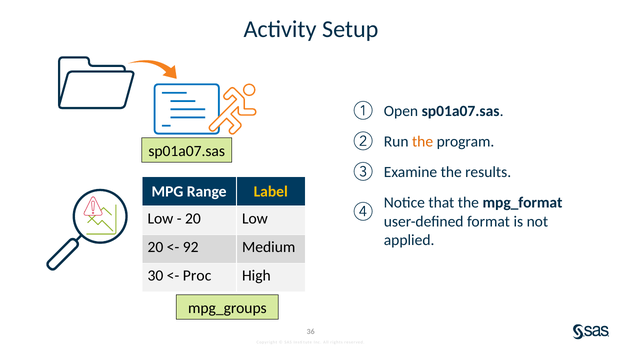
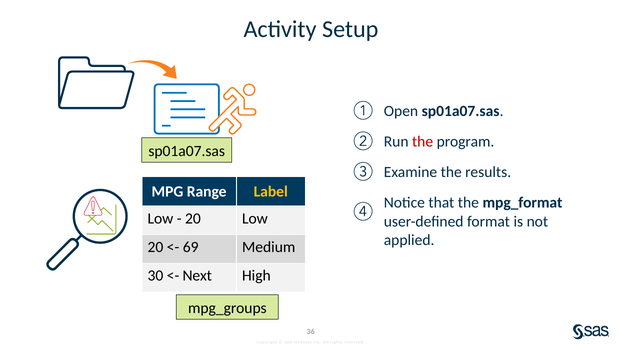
the colour: orange -> red (423, 142)
92: 92 -> 69 (191, 247)
Proc: Proc -> Next (197, 276)
